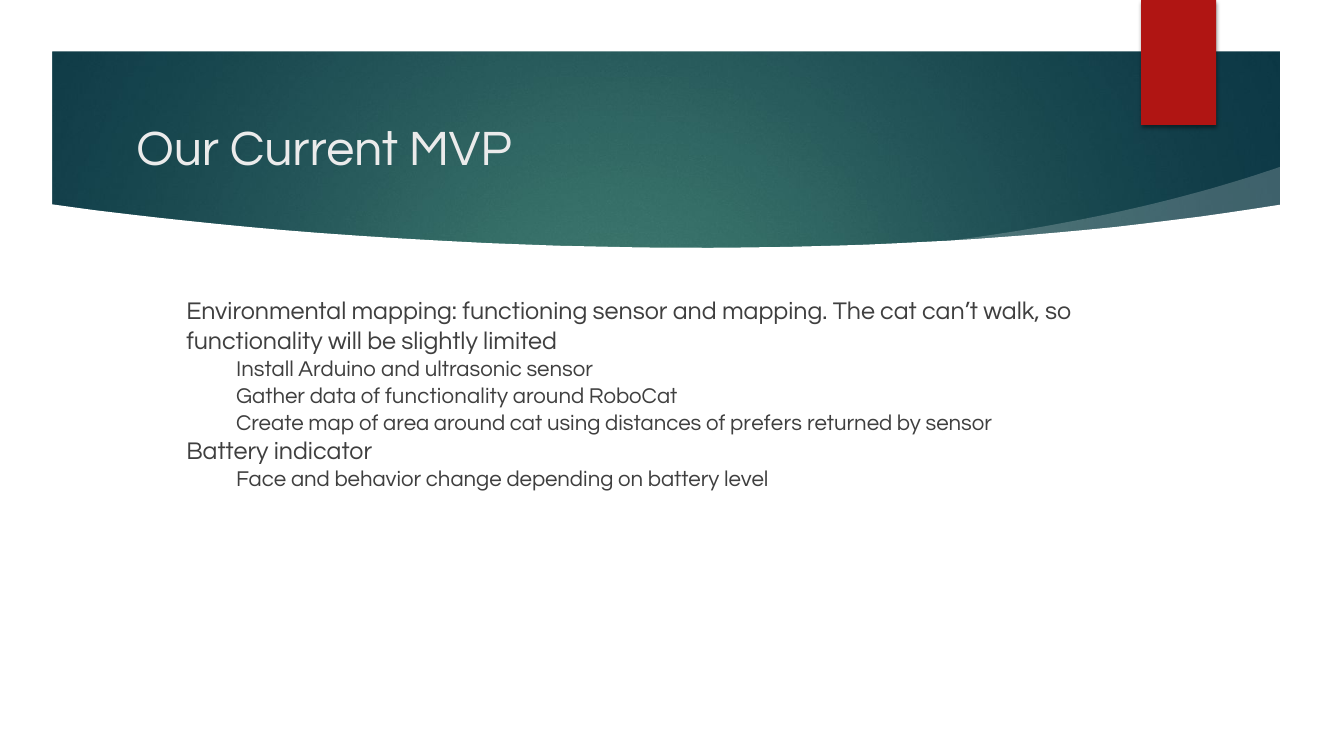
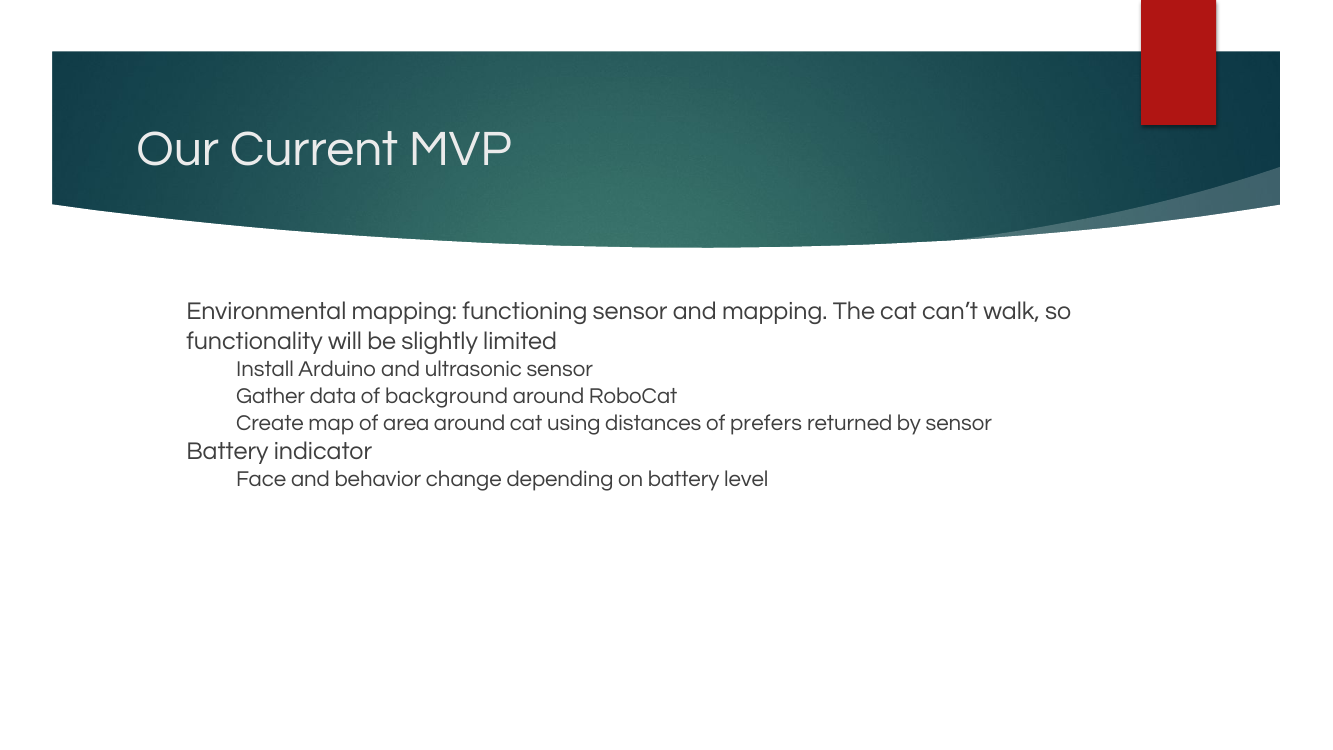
of functionality: functionality -> background (447, 396)
